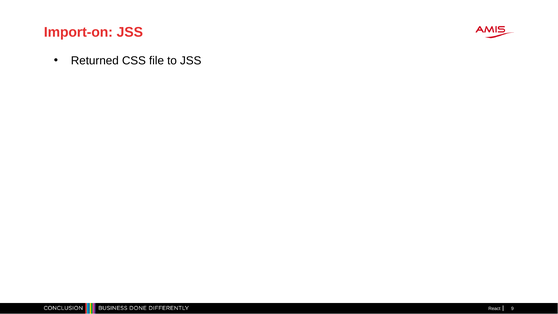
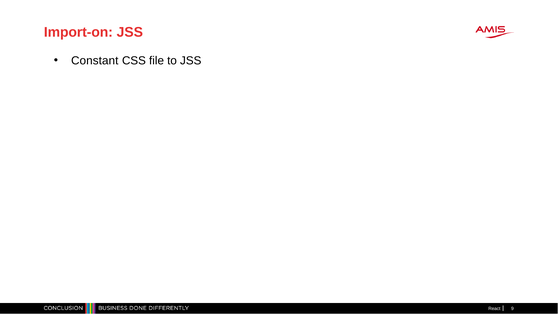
Returned: Returned -> Constant (95, 61)
